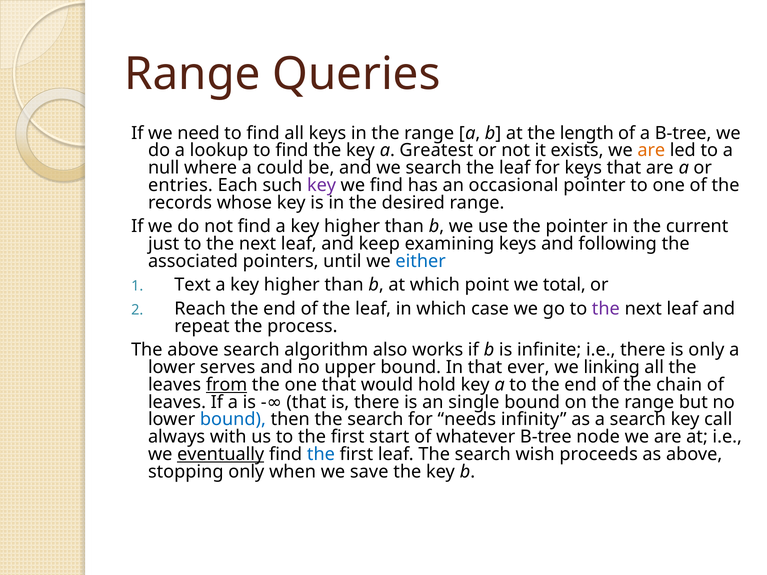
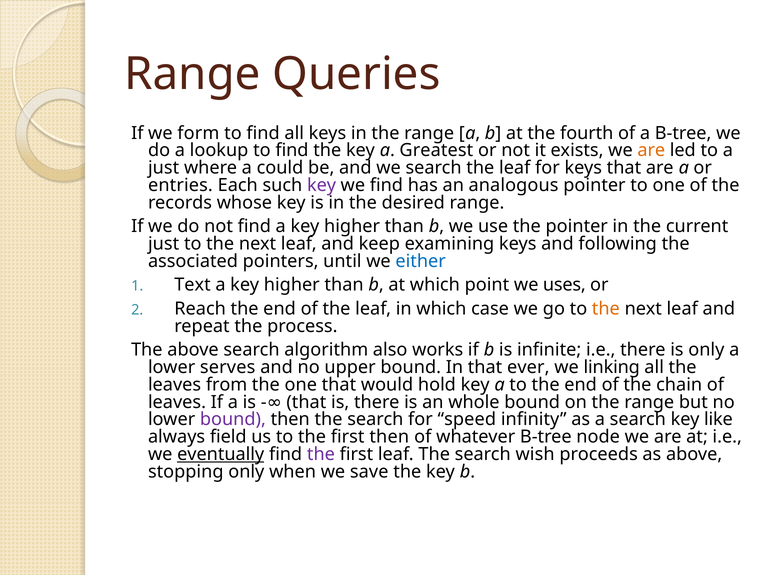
need: need -> form (198, 133)
length: length -> fourth (587, 133)
null: null -> just (164, 168)
occasional: occasional -> analogous (514, 185)
total: total -> uses (564, 285)
the colour: purple -> orange (606, 309)
from underline: present -> none (227, 385)
single: single -> whole (474, 402)
bound colour: blue -> purple (233, 420)
needs: needs -> speed (467, 420)
call: call -> like (718, 420)
with: with -> field (228, 437)
first start: start -> then (389, 437)
the colour: blue -> purple (321, 454)
